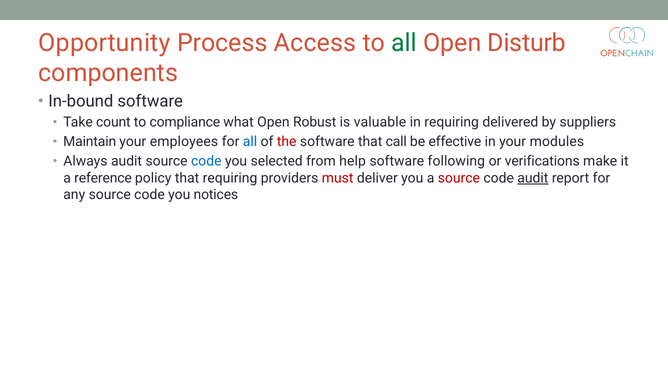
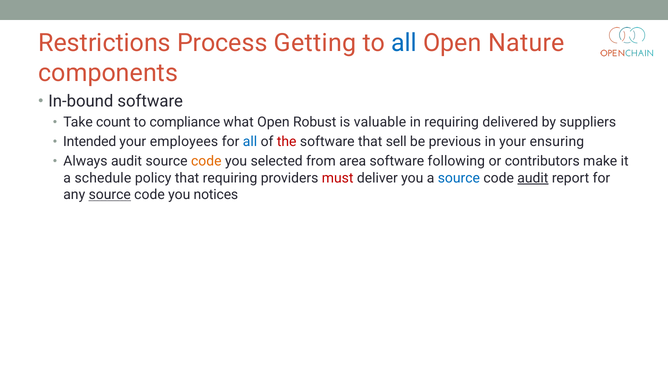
Opportunity: Opportunity -> Restrictions (105, 43)
Access: Access -> Getting (315, 43)
all colour: green -> blue (404, 43)
Disturb: Disturb -> Nature (526, 43)
Maintain: Maintain -> Intended (90, 142)
call: call -> sell (396, 142)
effective: effective -> previous (455, 142)
modules: modules -> ensuring (557, 142)
code colour: blue -> orange (206, 161)
help: help -> area (353, 161)
verifications: verifications -> contributors (542, 161)
reference: reference -> schedule (103, 178)
source colour: red -> blue (459, 178)
source underline: none -> present (110, 195)
